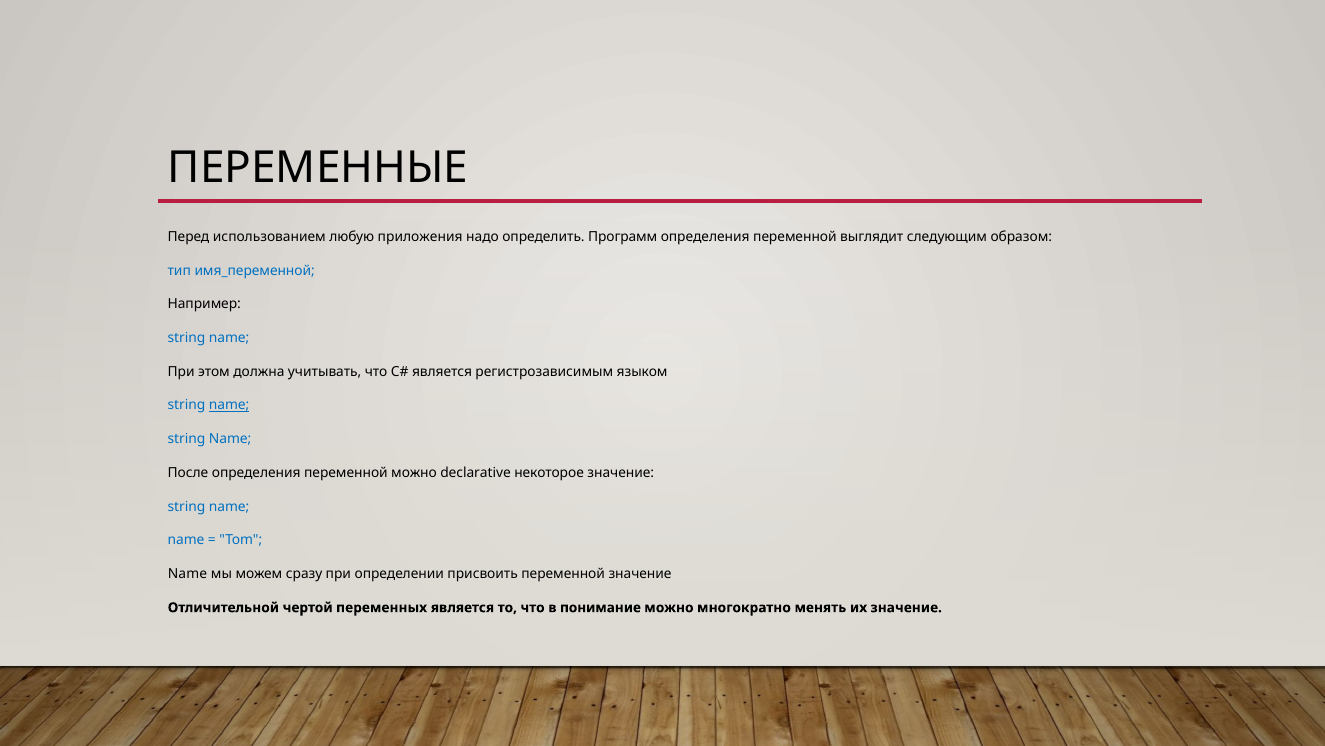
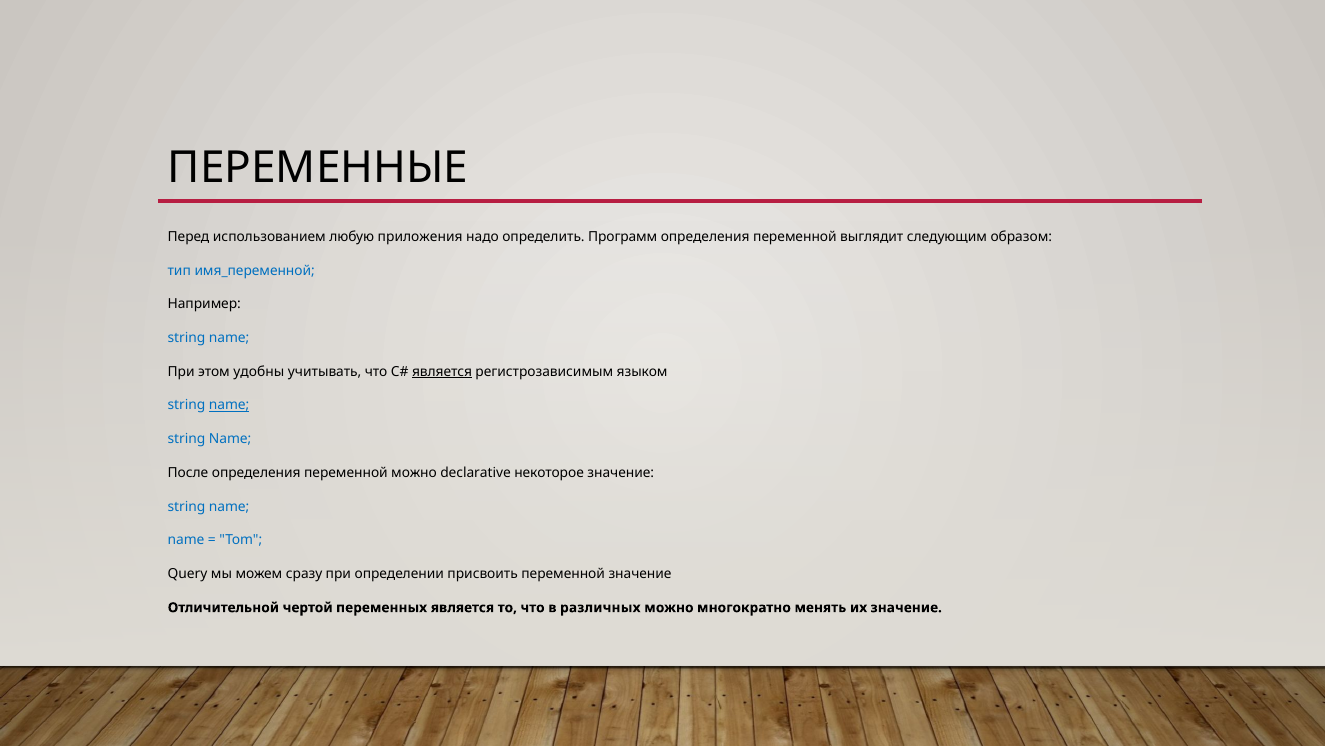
должна: должна -> удобны (259, 371)
является underline: none -> present (442, 371)
Name: Name -> Query (188, 573)
понимание: понимание -> различных (600, 607)
